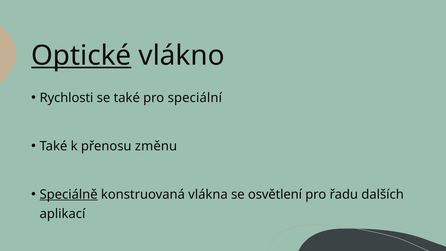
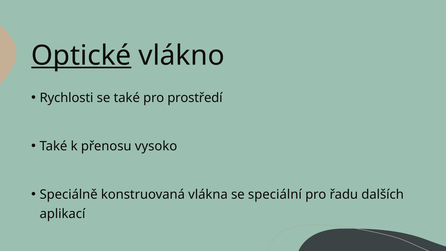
speciální: speciální -> prostředí (195, 98)
změnu: změnu -> vysoko (156, 146)
Speciálně underline: present -> none (69, 194)
osvětlení: osvětlení -> speciální (275, 194)
